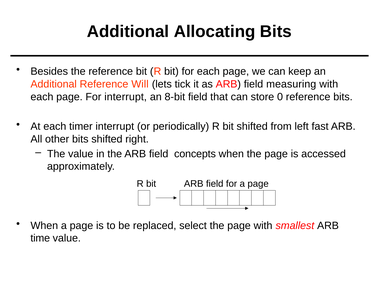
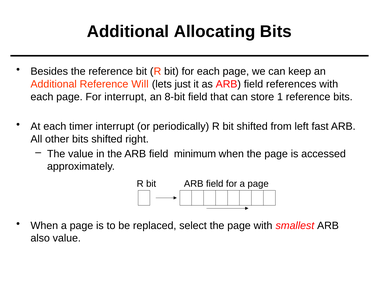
tick: tick -> just (183, 84)
measuring: measuring -> references (291, 84)
0: 0 -> 1 (280, 97)
concepts: concepts -> minimum (195, 153)
time: time -> also (40, 238)
